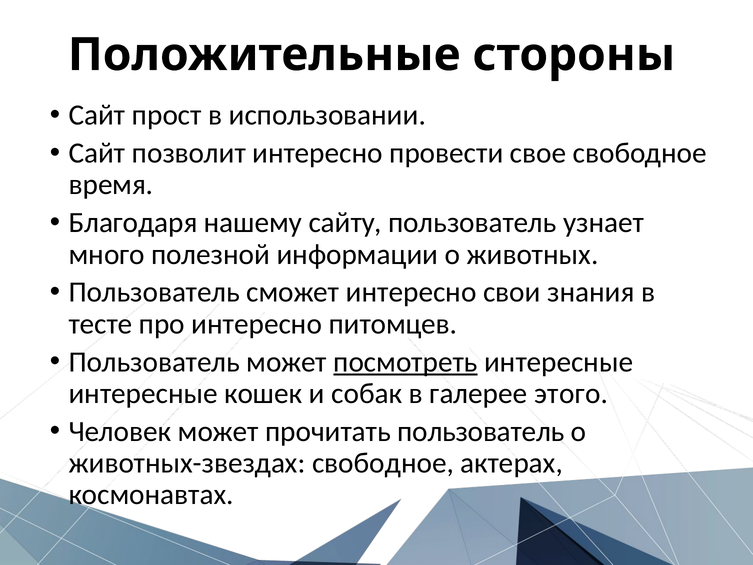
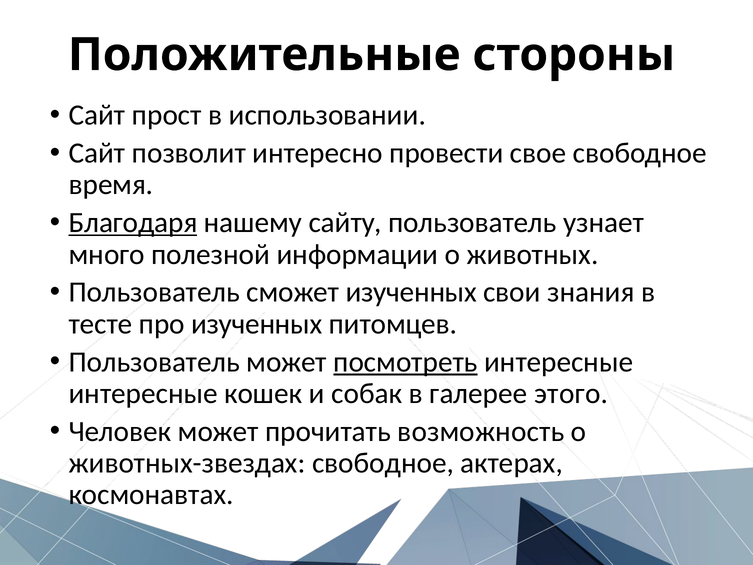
Благодаря underline: none -> present (133, 223)
сможет интересно: интересно -> изученных (411, 292)
про интересно: интересно -> изученных (257, 324)
прочитать пользователь: пользователь -> возможность (481, 431)
